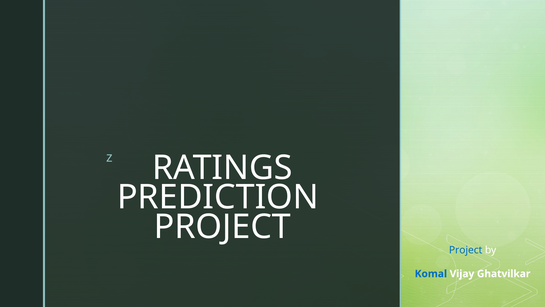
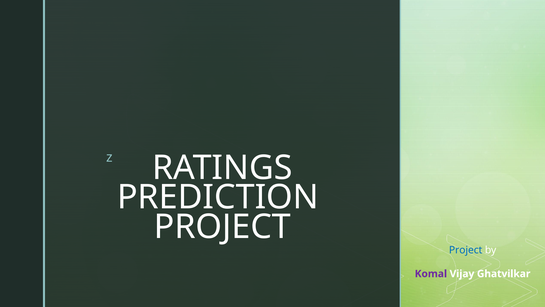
Komal colour: blue -> purple (431, 273)
